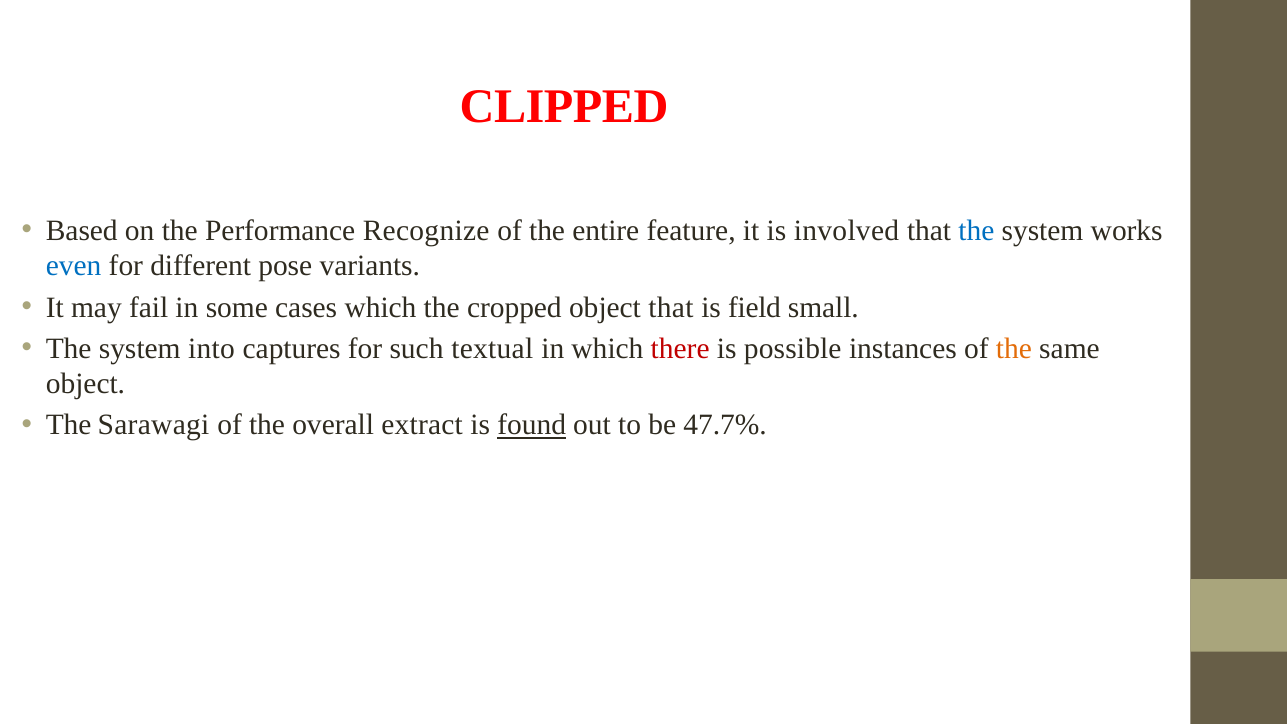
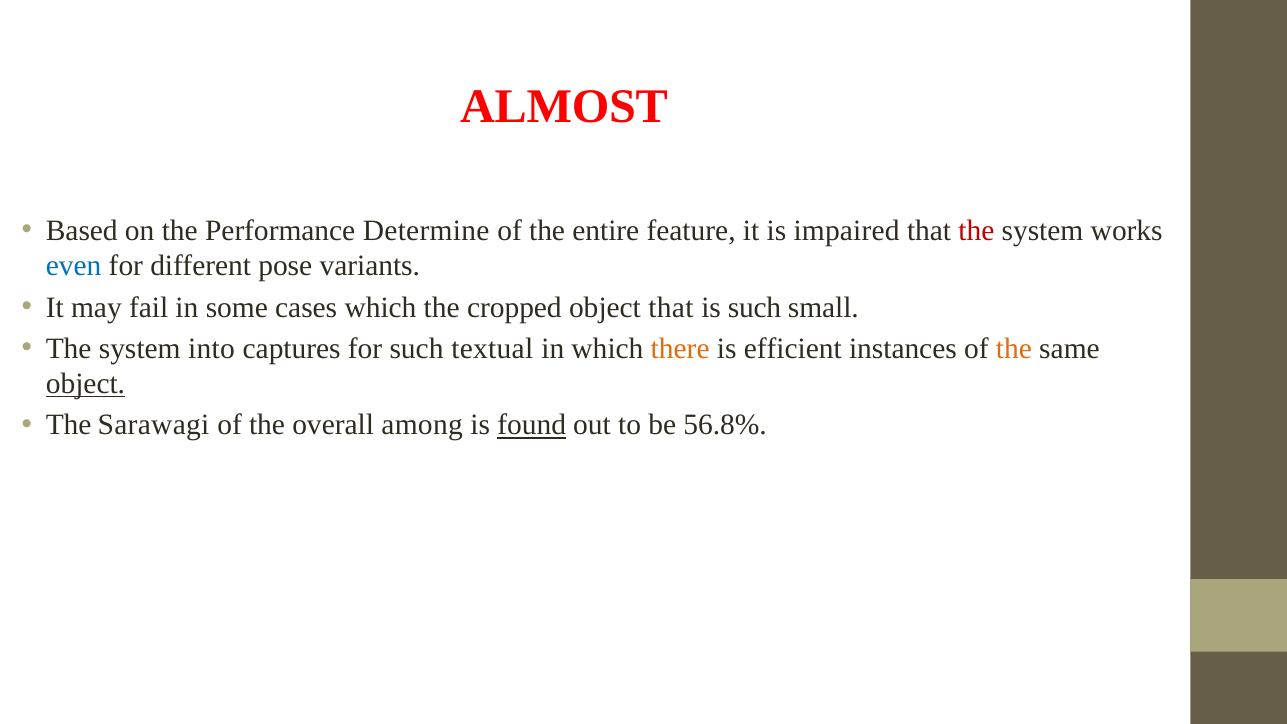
CLIPPED: CLIPPED -> ALMOST (564, 106)
Recognize: Recognize -> Determine (426, 231)
involved: involved -> impaired (847, 231)
the colour: blue -> red (976, 231)
is field: field -> such (755, 307)
there colour: red -> orange (680, 349)
possible: possible -> efficient (793, 349)
object underline: none -> present (85, 384)
extract: extract -> among (422, 425)
47.7%: 47.7% -> 56.8% (725, 425)
